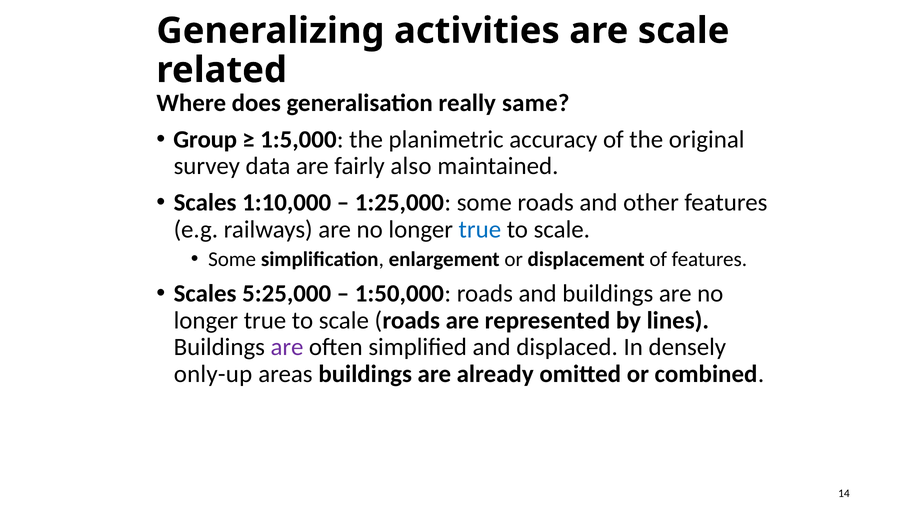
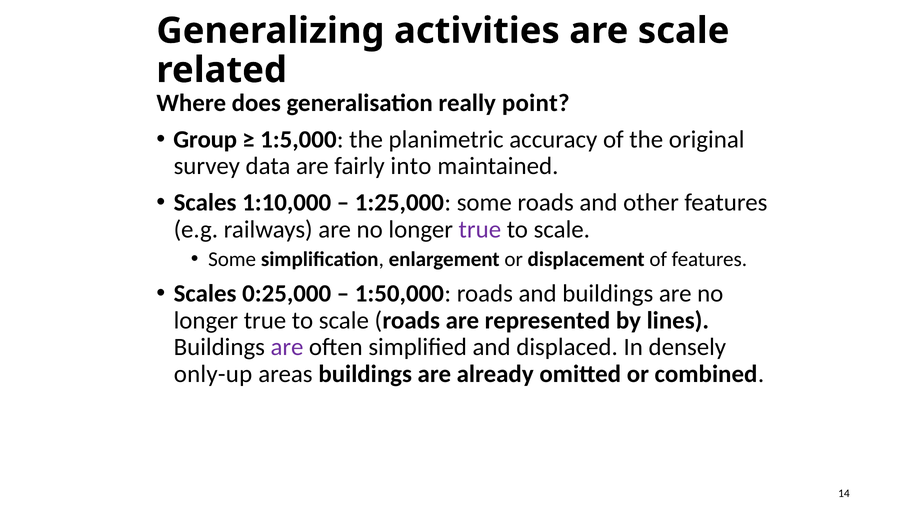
same: same -> point (536, 103)
also: also -> into (411, 166)
true colour: blue -> purple (480, 230)
5:25,000: 5:25,000 -> 0:25,000 (287, 294)
